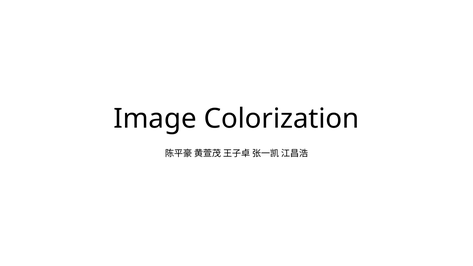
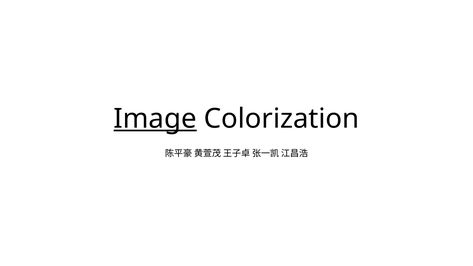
Image underline: none -> present (155, 119)
